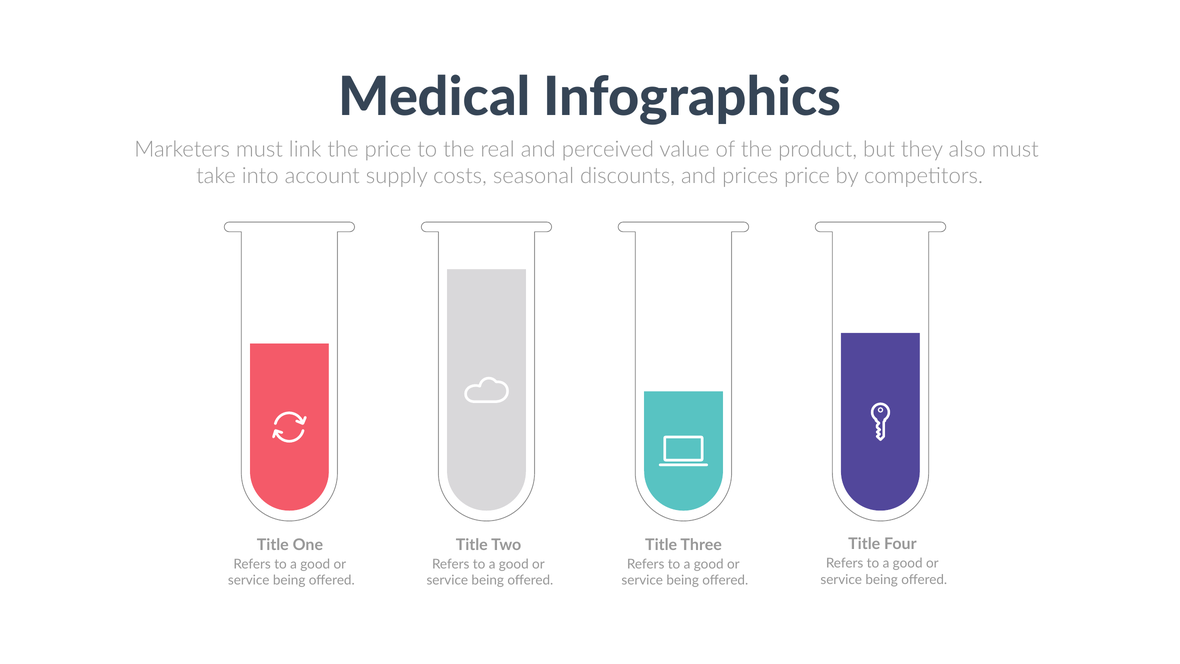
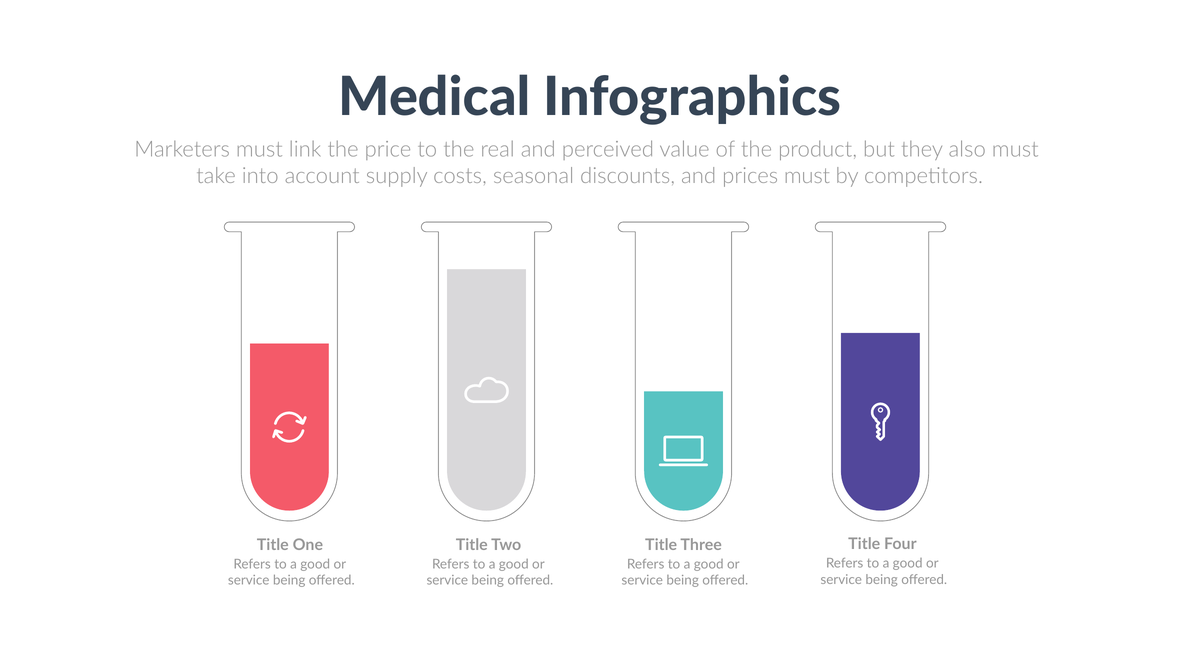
prices price: price -> must (807, 176)
